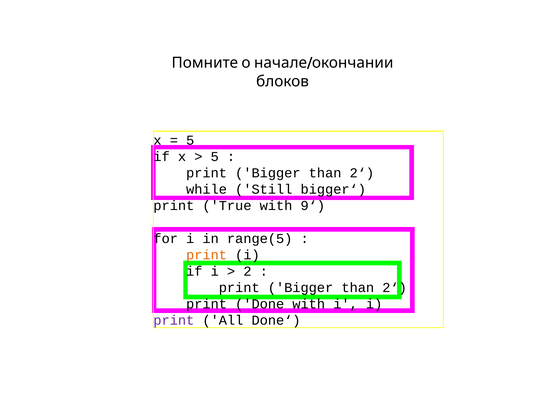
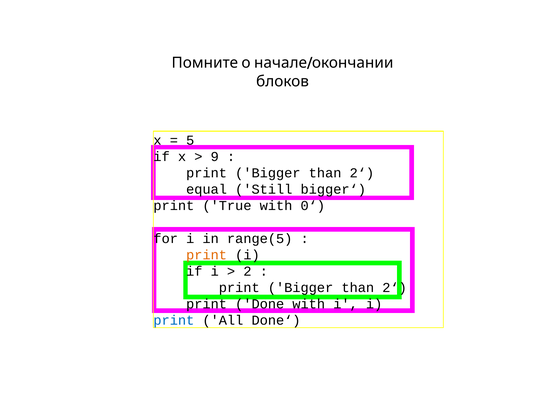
5: 5 -> 9 (215, 157)
while: while -> equal (207, 189)
9‘: 9‘ -> 0‘ (313, 206)
print colour: purple -> blue (174, 320)
